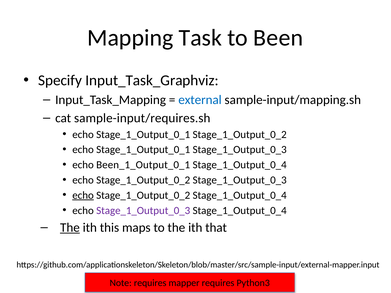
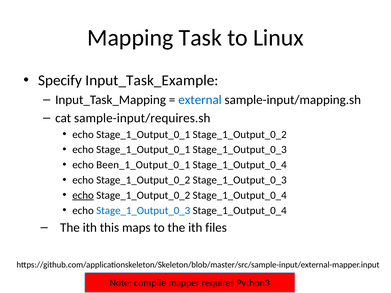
Been: Been -> Linux (278, 38)
Input_Task_Graphviz: Input_Task_Graphviz -> Input_Task_Example (152, 81)
Stage_1_Output_0_3 colour: purple -> blue (143, 211)
The underline: present -> none (70, 228)
that: that -> files (216, 228)
Note requires: requires -> compile (150, 283)
